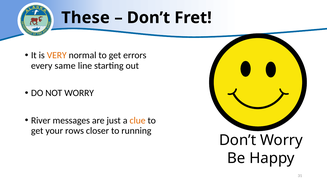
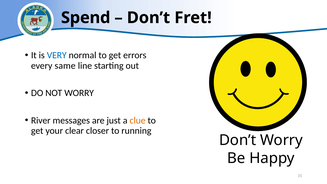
These: These -> Spend (86, 18)
VERY colour: orange -> blue (57, 55)
rows: rows -> clear (75, 131)
